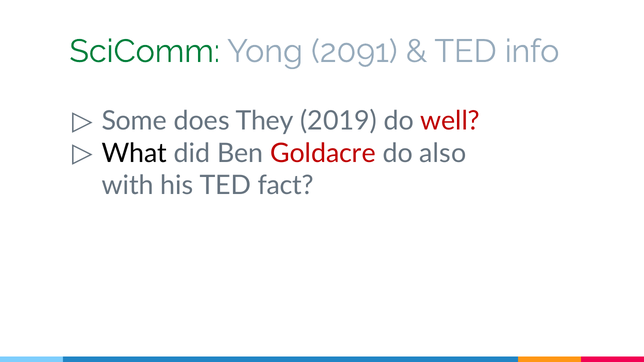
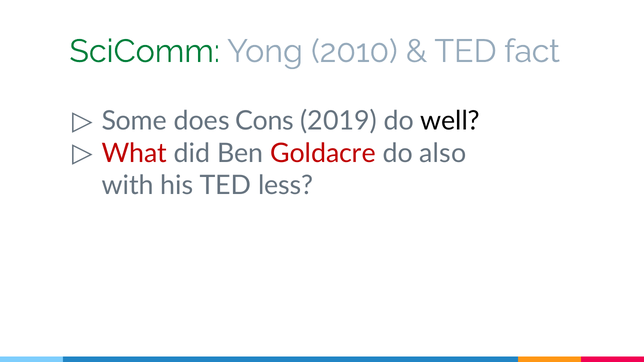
2091: 2091 -> 2010 (354, 51)
info: info -> fact (532, 51)
They: They -> Cons (265, 121)
well colour: red -> black (450, 121)
What colour: black -> red (134, 153)
fact: fact -> less (286, 186)
